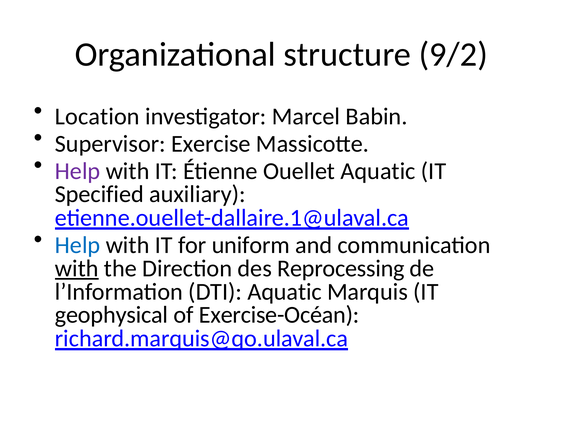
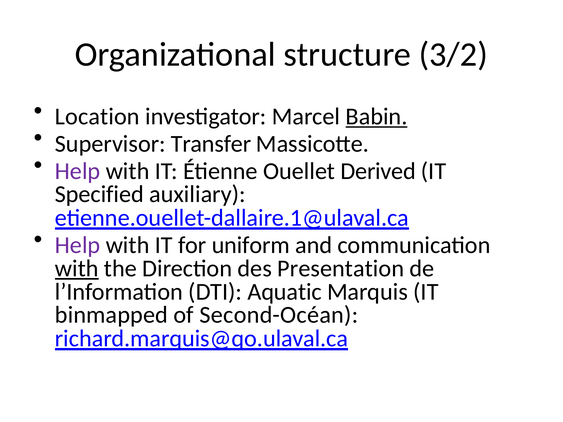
9/2: 9/2 -> 3/2 (453, 55)
Babin underline: none -> present (377, 117)
Exercise: Exercise -> Transfer (211, 144)
Ouellet Aquatic: Aquatic -> Derived (378, 171)
Help colour: blue -> purple (78, 245)
Reprocessing: Reprocessing -> Presentation (341, 269)
geophysical: geophysical -> binmapped (111, 315)
Exercise-Océan: Exercise-Océan -> Second-Océan (279, 315)
